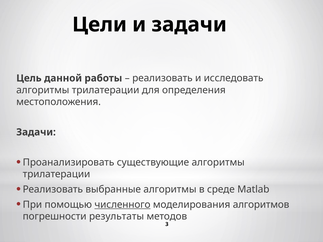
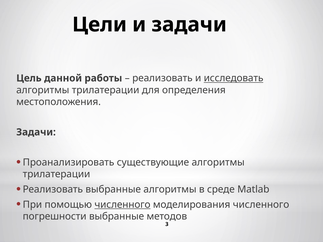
исследовать underline: none -> present (234, 78)
моделирования алгоритмов: алгоритмов -> численного (261, 205)
погрешности результаты: результаты -> выбранные (117, 217)
